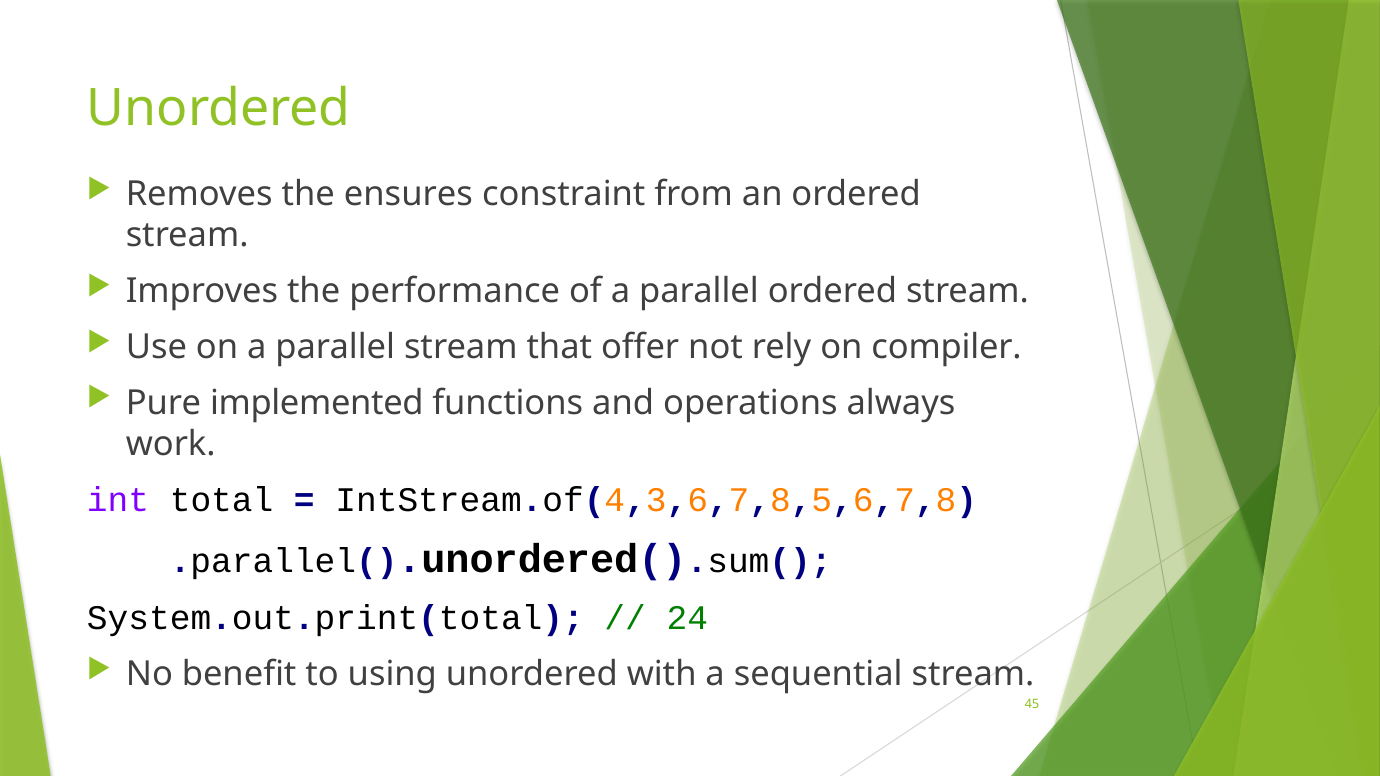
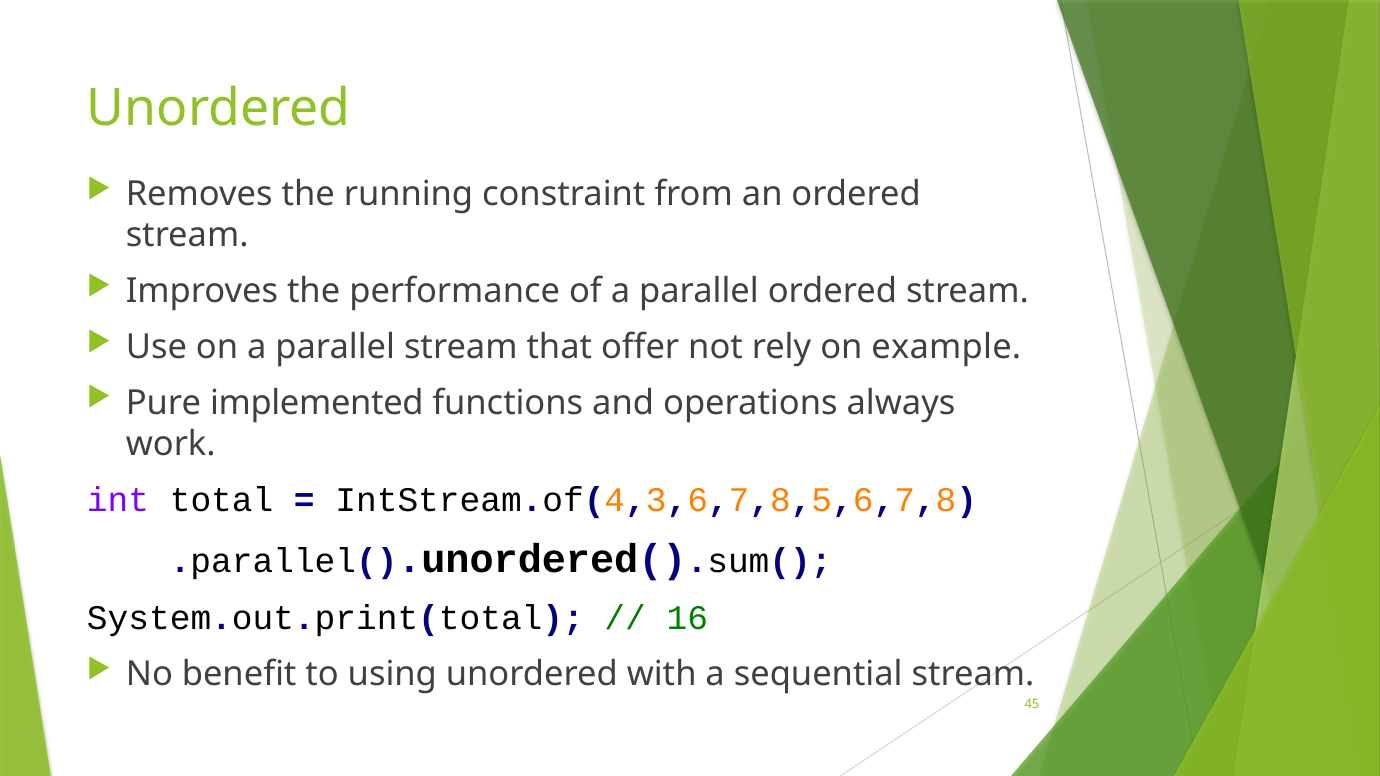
ensures: ensures -> running (408, 194)
compiler: compiler -> example (946, 347)
24: 24 -> 16 (687, 618)
